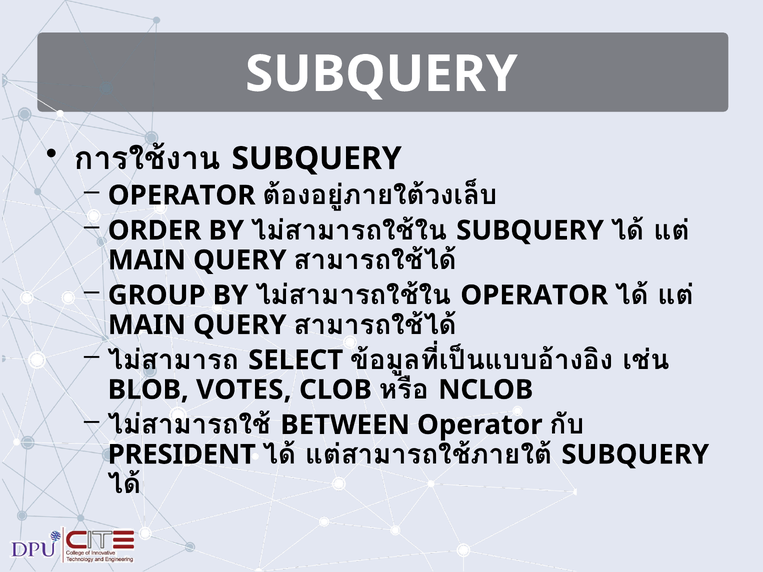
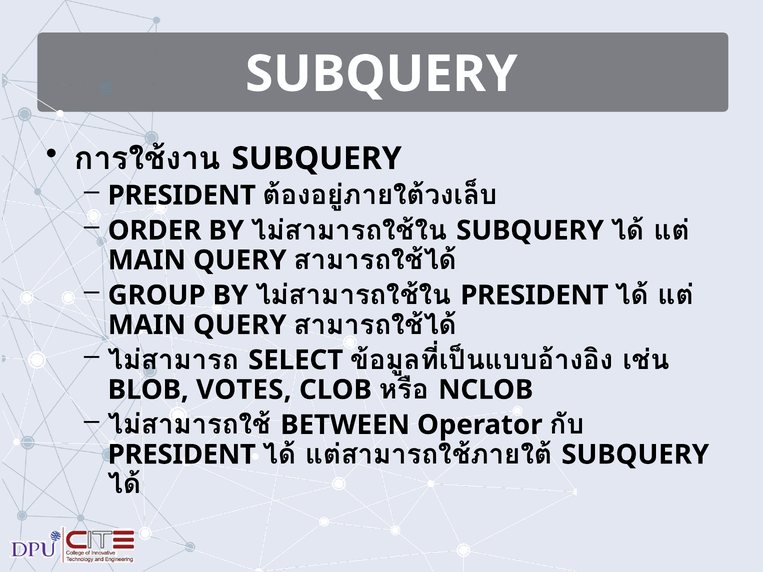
OPERATOR: OPERATOR -> PRESIDENT (182, 195)
OPERATOR: OPERATOR -> PRESIDENT (534, 295)
